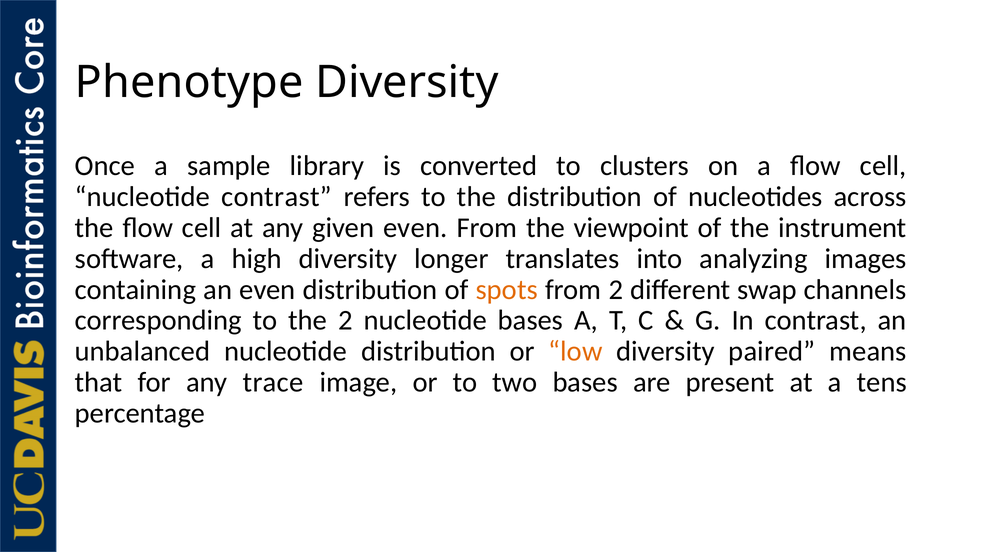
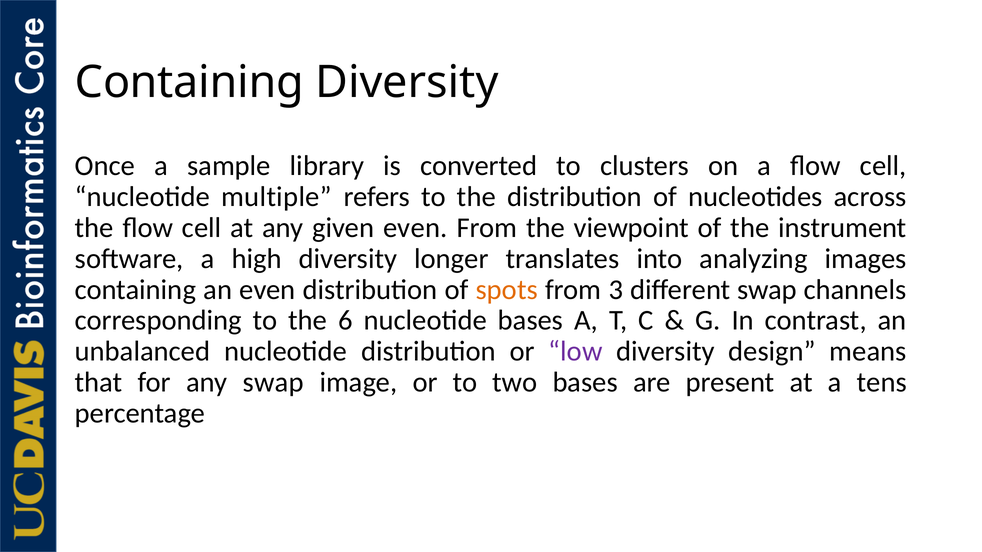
Phenotype: Phenotype -> Containing (189, 82)
nucleotide contrast: contrast -> multiple (277, 197)
from 2: 2 -> 3 (616, 290)
the 2: 2 -> 6 (345, 321)
low colour: orange -> purple (575, 352)
paired: paired -> design (772, 352)
any trace: trace -> swap (273, 383)
